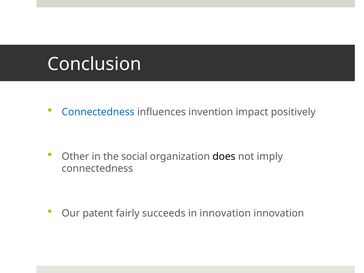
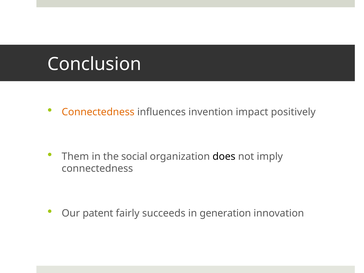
Connectedness colour: blue -> orange (98, 112)
Other: Other -> Them (75, 156)
in innovation: innovation -> generation (225, 213)
